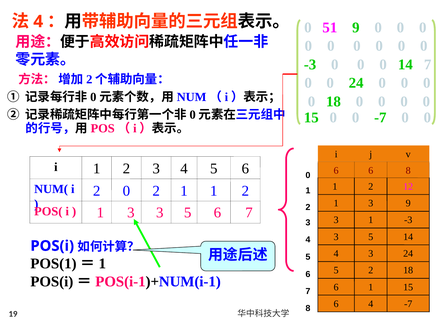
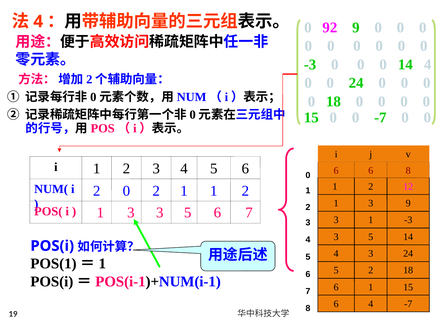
51: 51 -> 92 (330, 28)
14 7: 7 -> 4 (428, 65)
